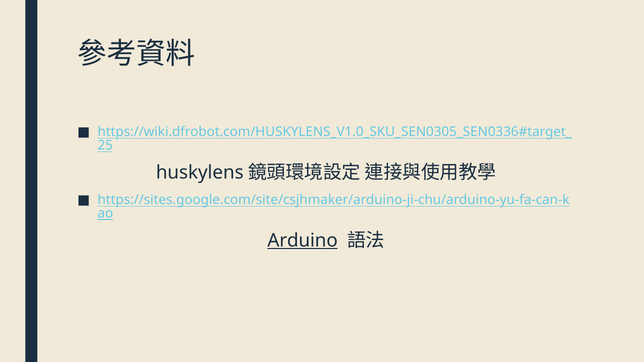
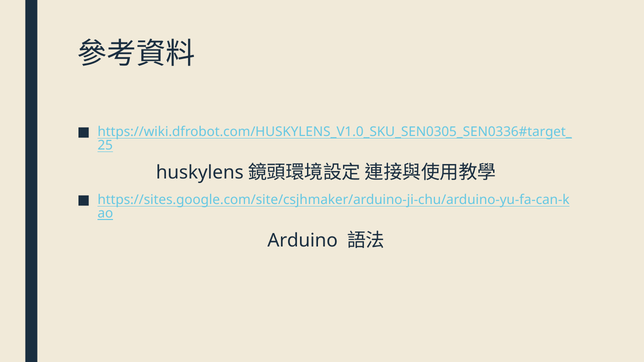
Arduino underline: present -> none (303, 241)
